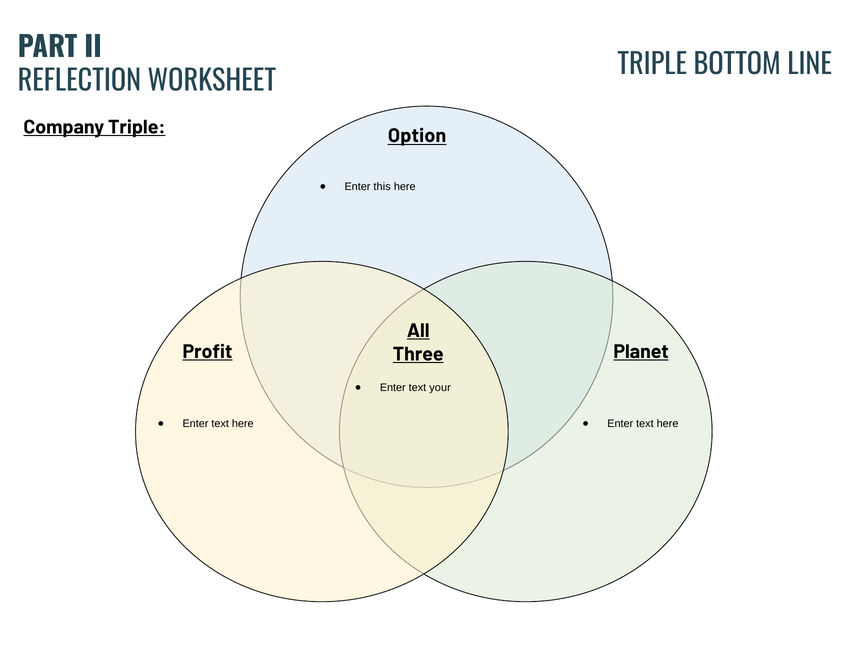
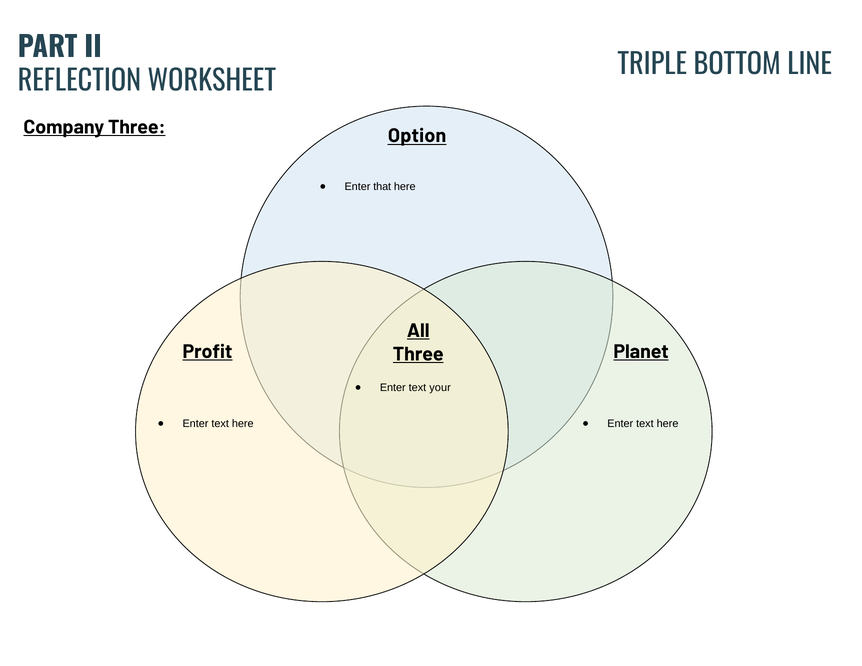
Company Triple: Triple -> Three (137, 127)
this: this -> that (382, 187)
